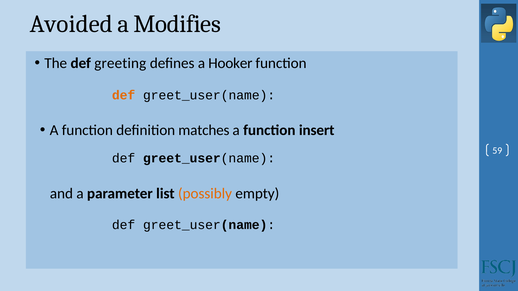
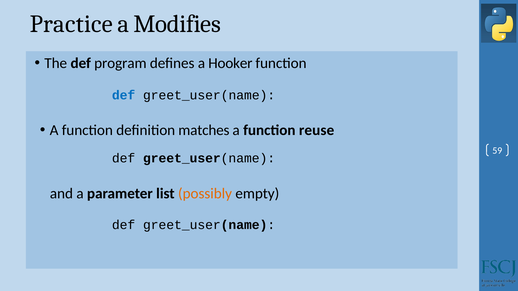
Avoided: Avoided -> Practice (71, 24)
greeting: greeting -> program (120, 63)
def colour: orange -> blue (124, 95)
insert: insert -> reuse (317, 130)
